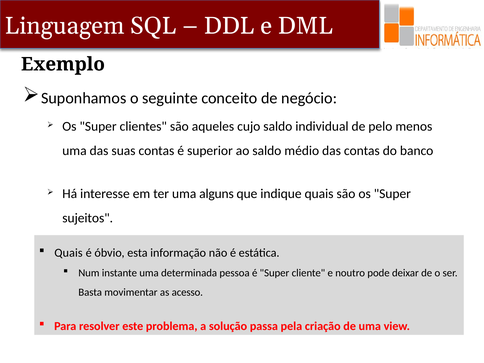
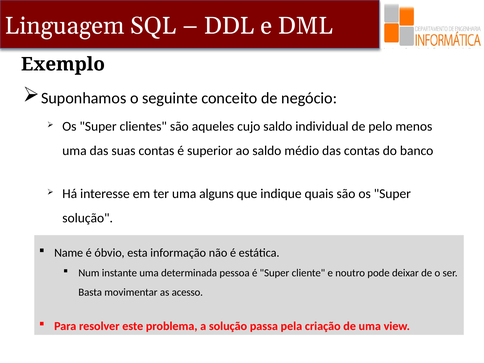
sujeitos: sujeitos -> solução (88, 218)
Quais: Quais -> Name (69, 253)
